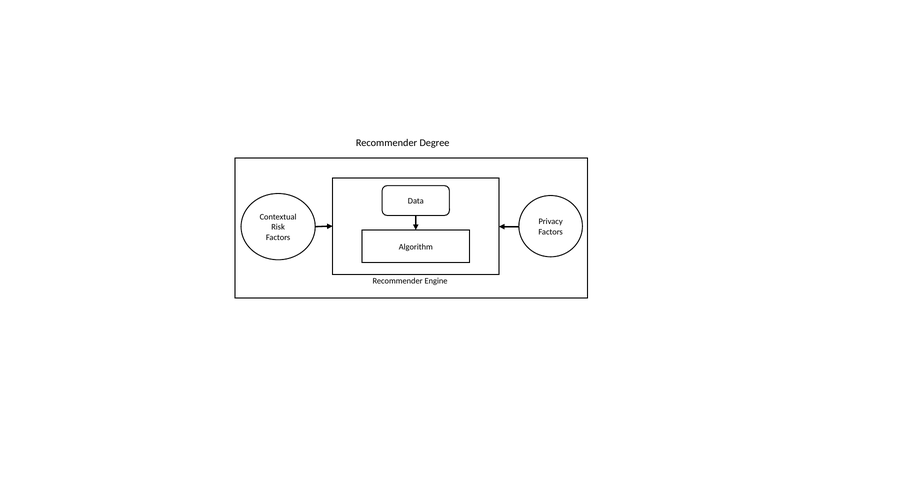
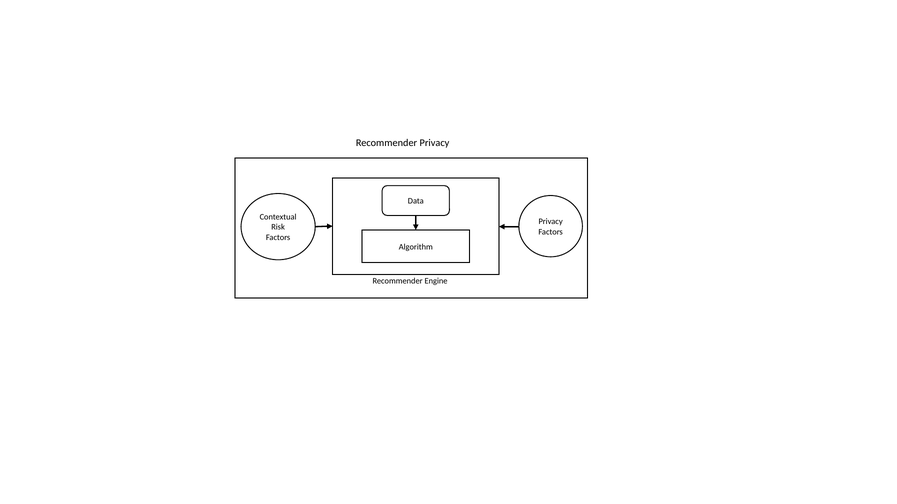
Recommender Degree: Degree -> Privacy (434, 143)
